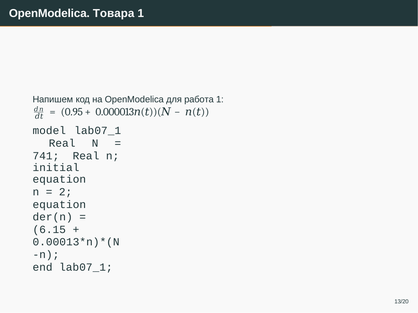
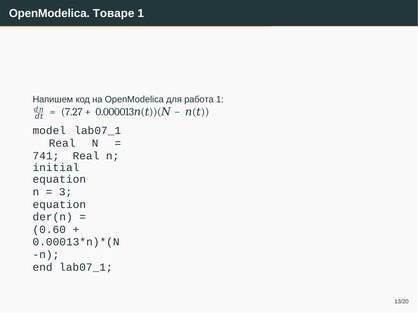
Товара: Товара -> Товаре (114, 13)
0.95: 0.95 -> 7.27 (72, 112)
2: 2 -> 3 (66, 192)
6.15: 6.15 -> 0.60 (49, 230)
